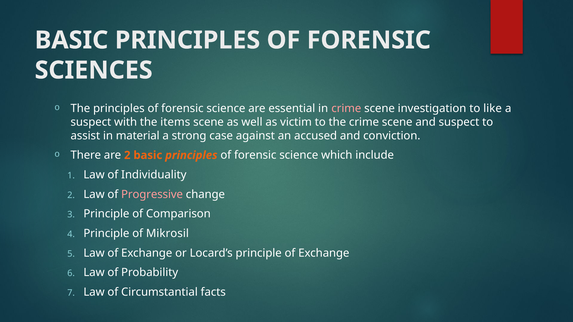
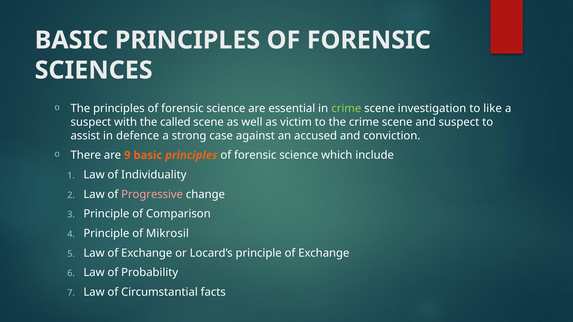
crime colour: pink -> light green (346, 109)
items: items -> called (175, 122)
material: material -> defence (138, 136)
are 2: 2 -> 9 (127, 155)
